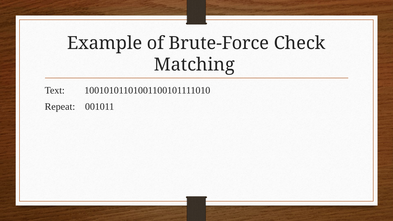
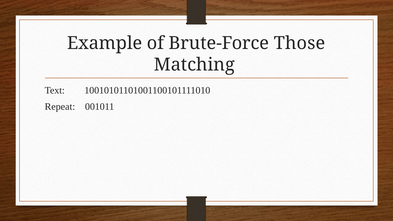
Check: Check -> Those (300, 43)
